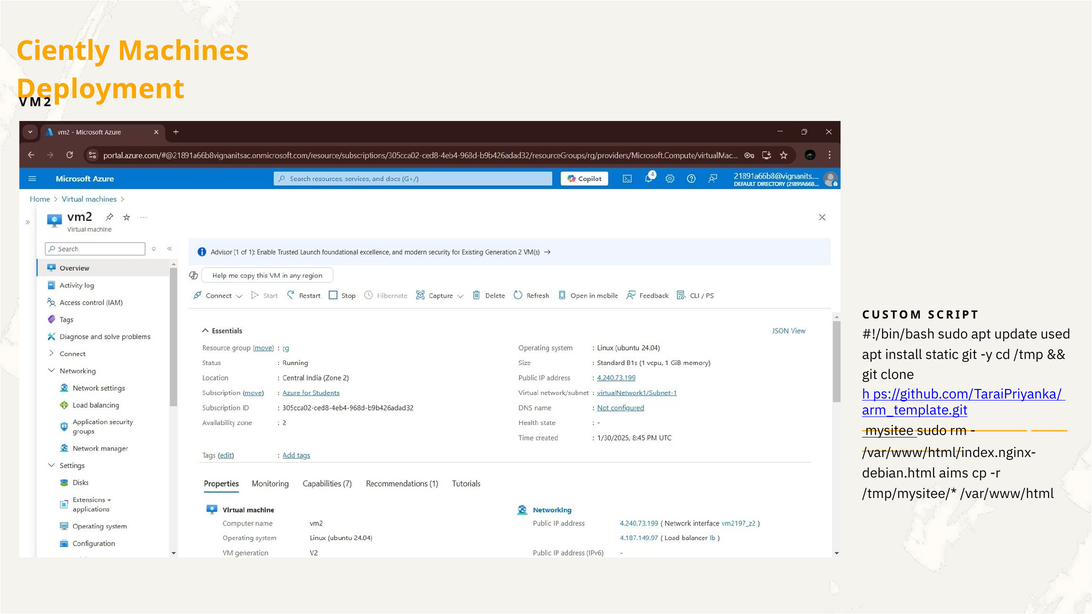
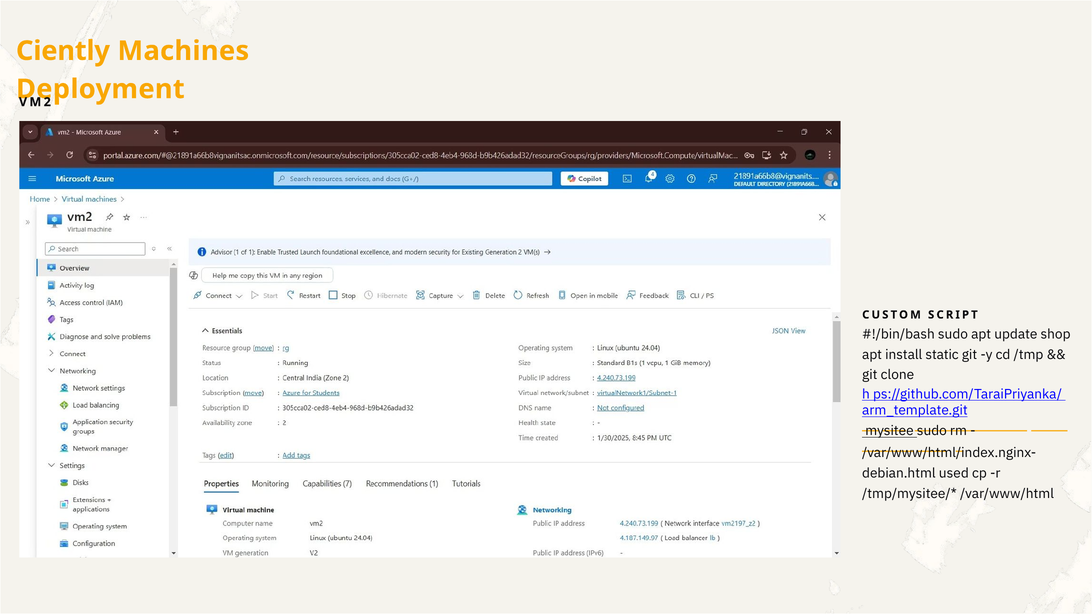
used: used -> shop (1056, 334)
aims: aims -> used (954, 473)
